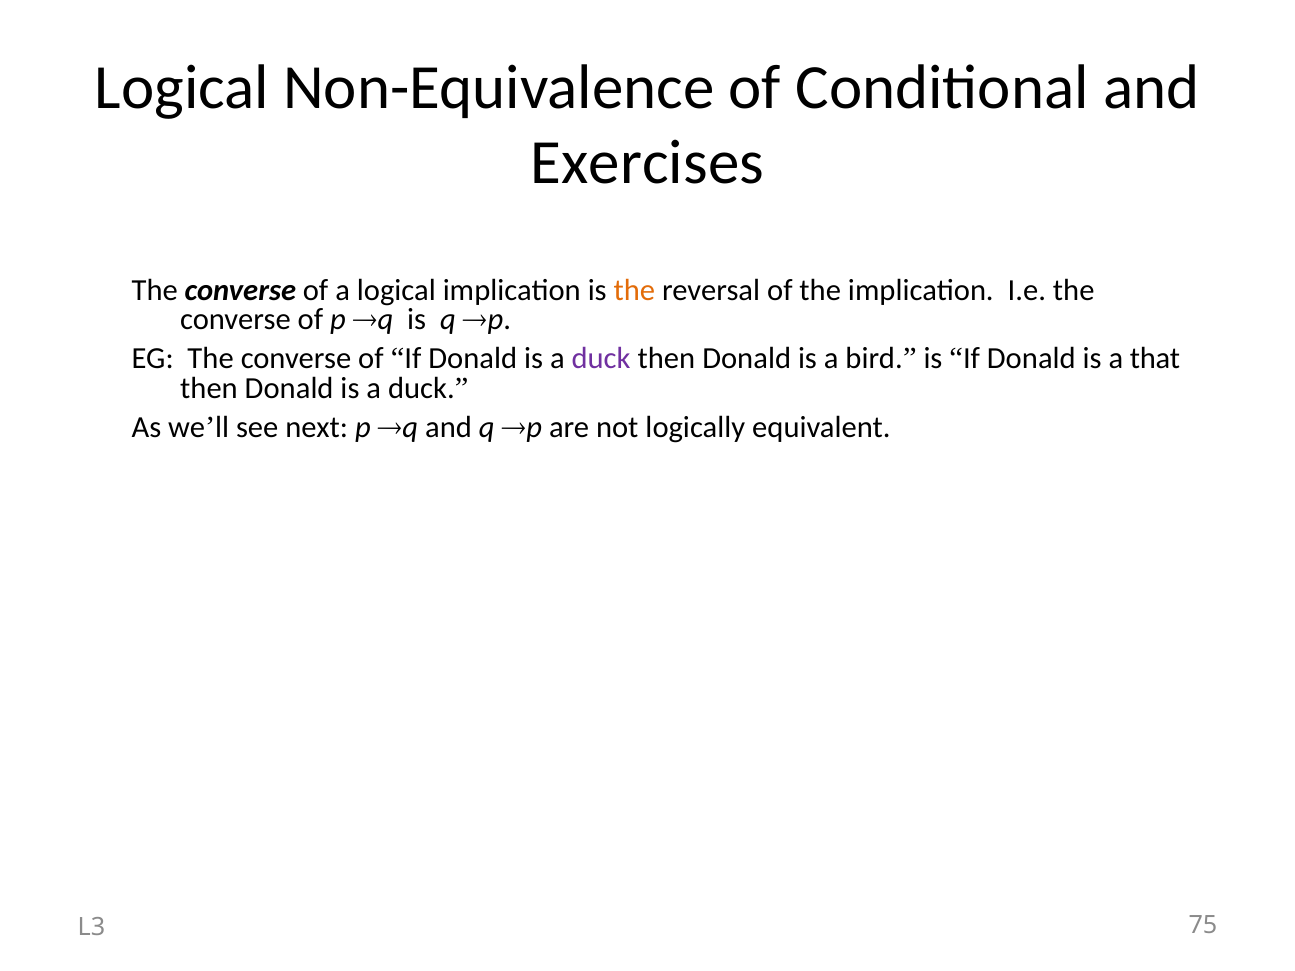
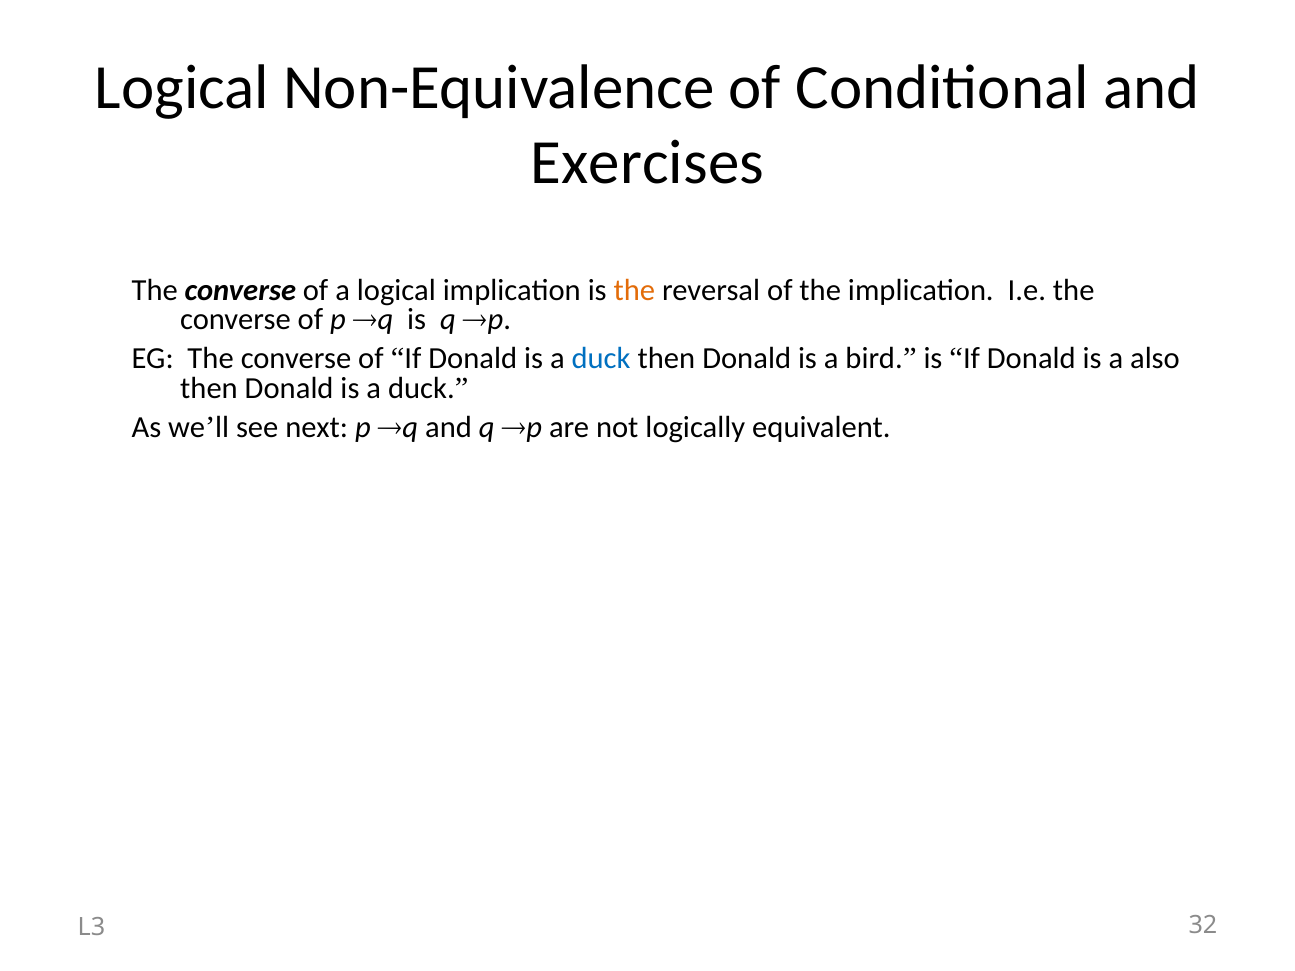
duck colour: purple -> blue (601, 359)
that: that -> also (1155, 359)
75: 75 -> 32 (1203, 926)
